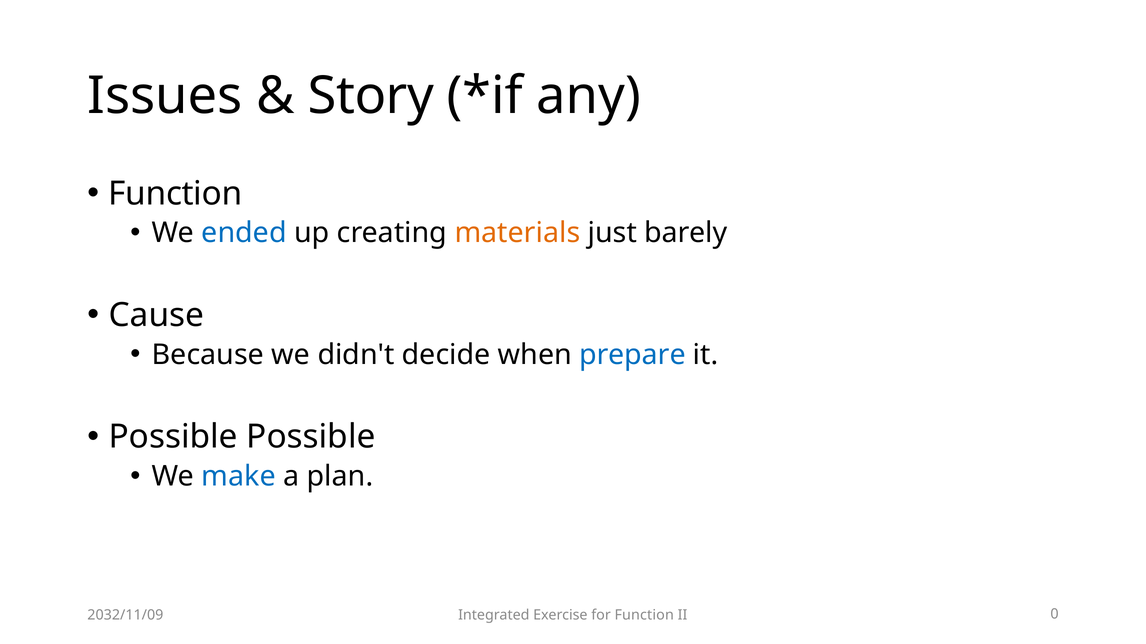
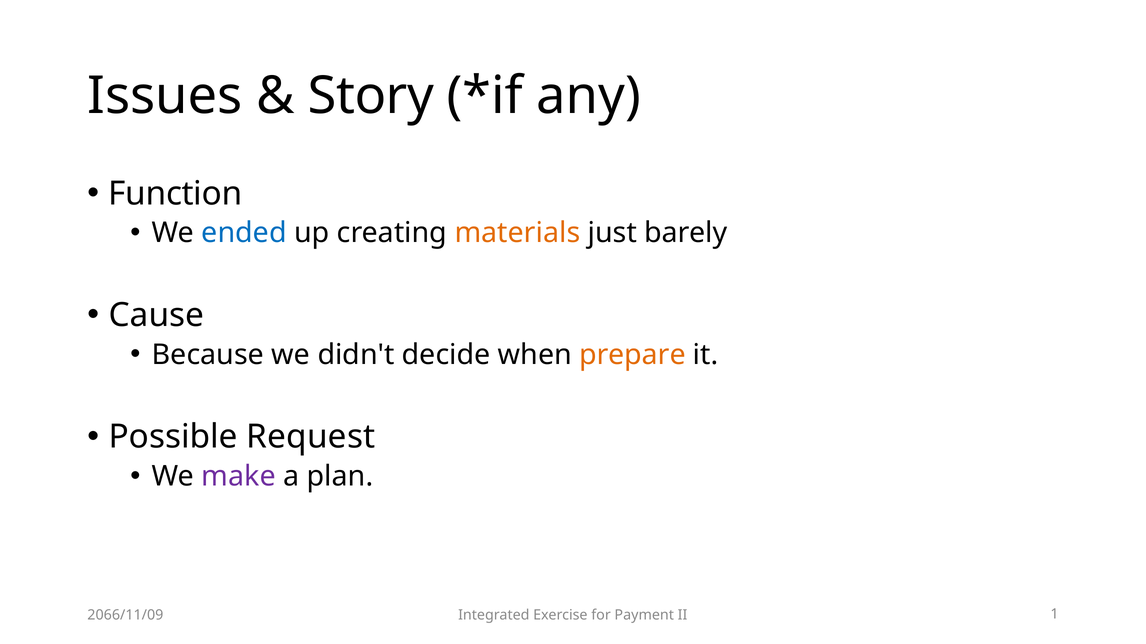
prepare colour: blue -> orange (633, 355)
Possible Possible: Possible -> Request (311, 437)
make colour: blue -> purple (239, 477)
2032/11/09: 2032/11/09 -> 2066/11/09 (125, 616)
for Function: Function -> Payment (644, 616)
0: 0 -> 1 (1055, 614)
